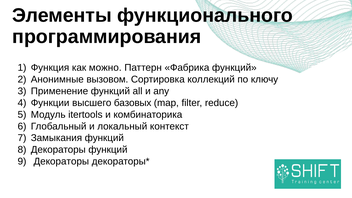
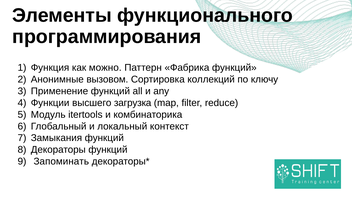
базовых: базовых -> загрузка (133, 103)
Декораторы: Декораторы -> Запоминать (61, 161)
